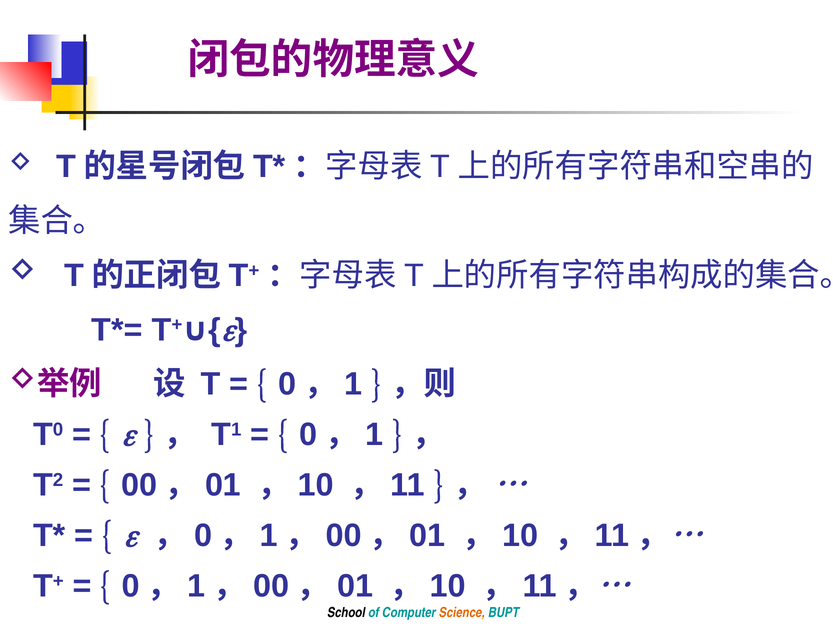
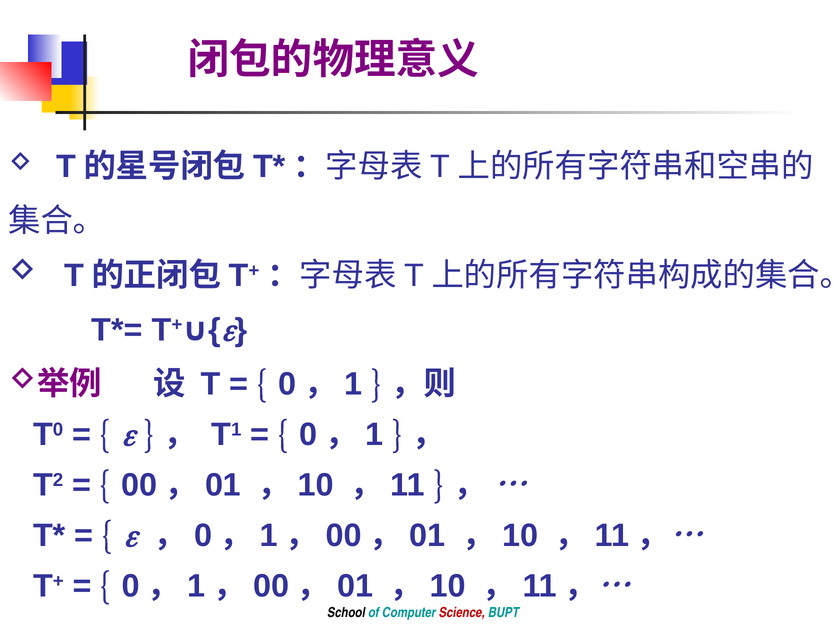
Science colour: orange -> red (462, 613)
